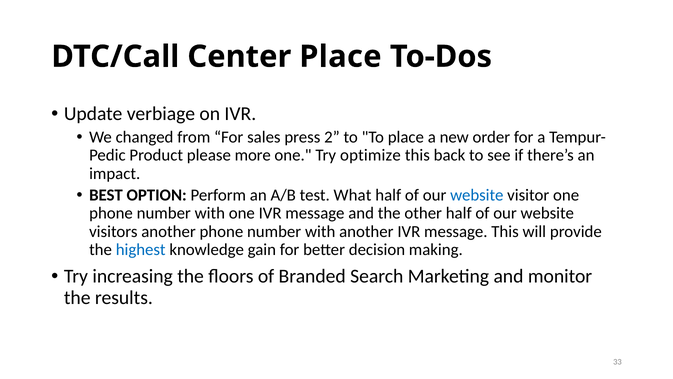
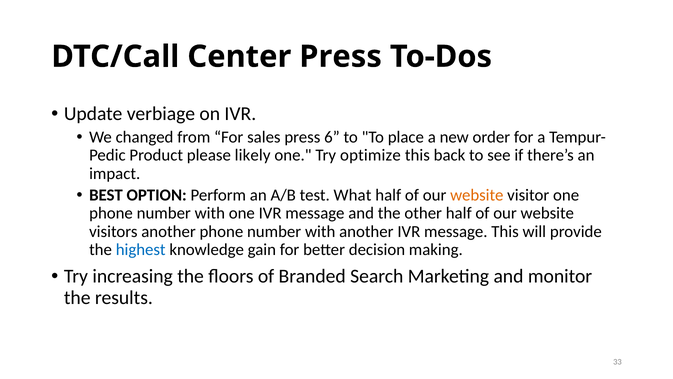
Center Place: Place -> Press (341, 57)
2: 2 -> 6 (332, 137)
more: more -> likely (253, 155)
website colour: blue -> orange (477, 195)
